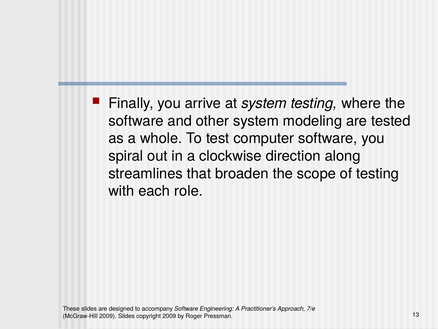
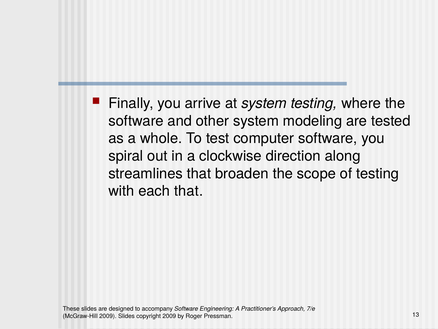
each role: role -> that (189, 191)
